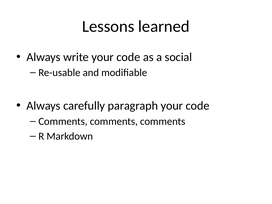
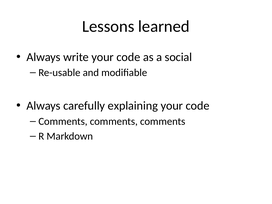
paragraph: paragraph -> explaining (133, 106)
